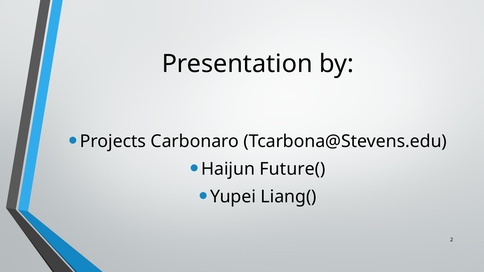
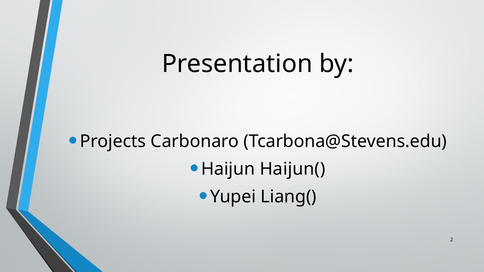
Future(: Future( -> Haijun( (293, 169)
